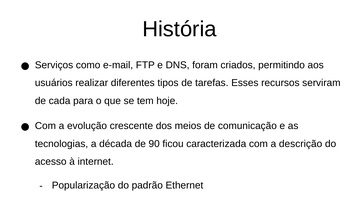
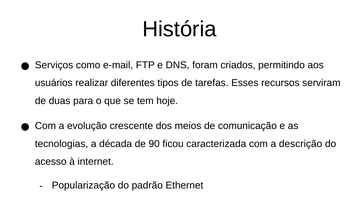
cada: cada -> duas (60, 101)
